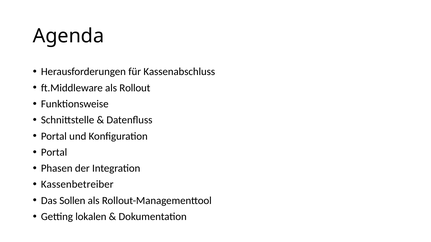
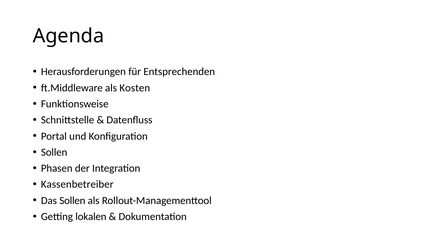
Kassenabschluss: Kassenabschluss -> Entsprechenden (179, 72)
Rollout: Rollout -> Kosten (135, 88)
Portal: Portal -> Sollen (54, 153)
